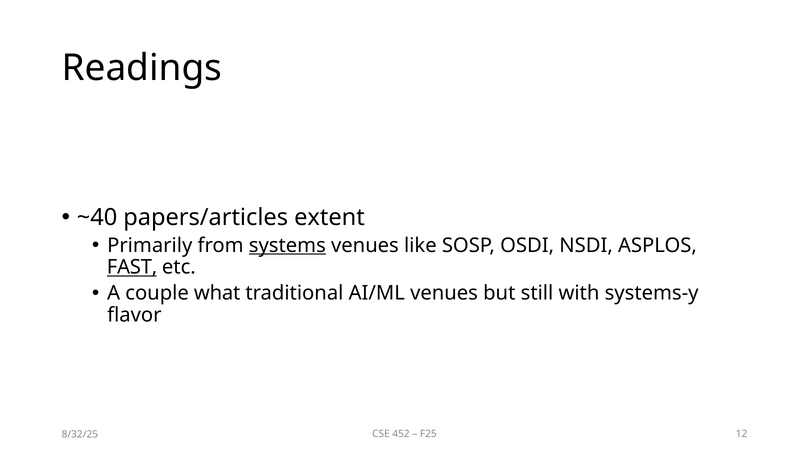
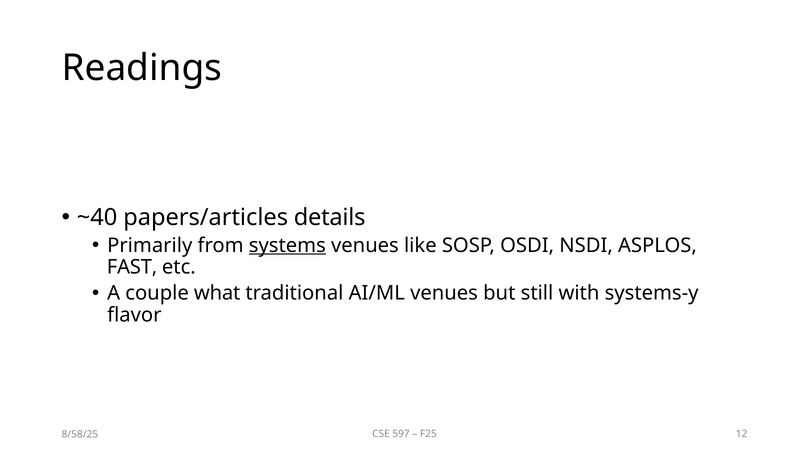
extent: extent -> details (330, 217)
FAST underline: present -> none (132, 267)
452: 452 -> 597 (401, 434)
8/32/25: 8/32/25 -> 8/58/25 (80, 435)
